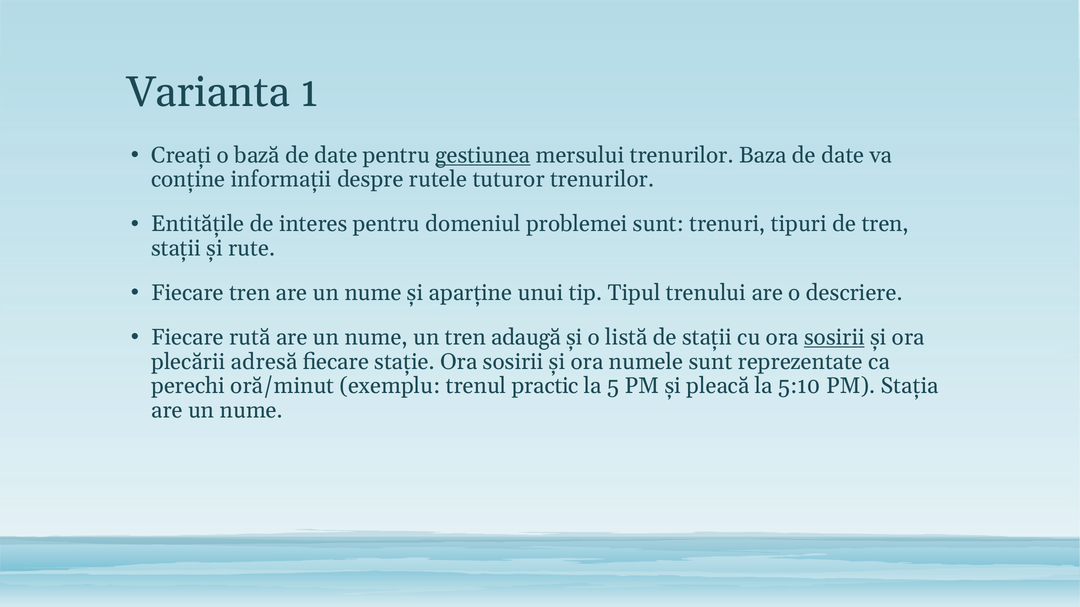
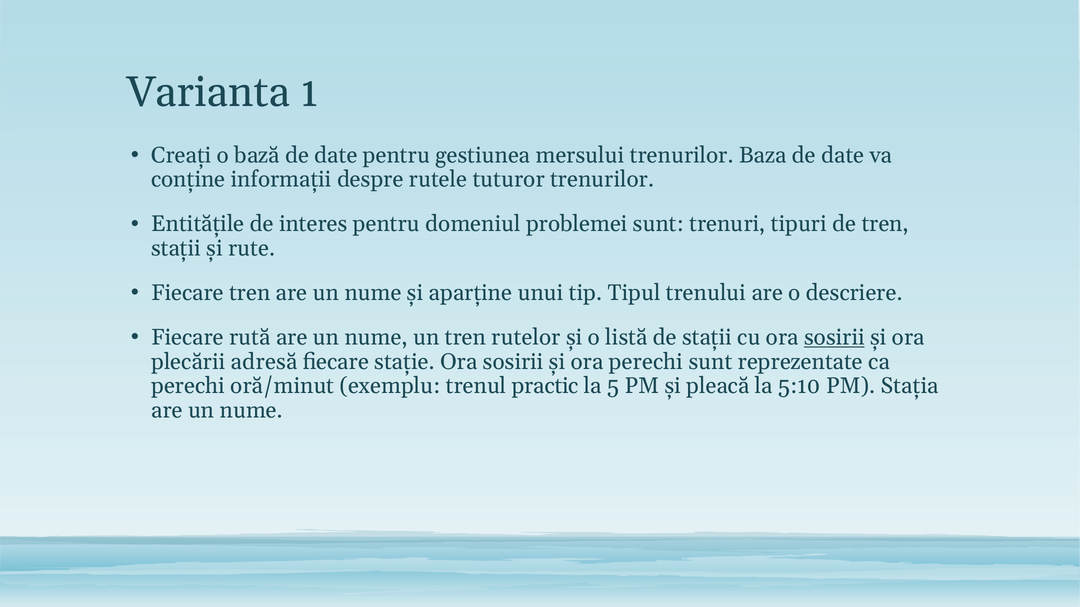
gestiunea underline: present -> none (483, 155)
adaugă: adaugă -> rutelor (526, 338)
ora numele: numele -> perechi (646, 362)
